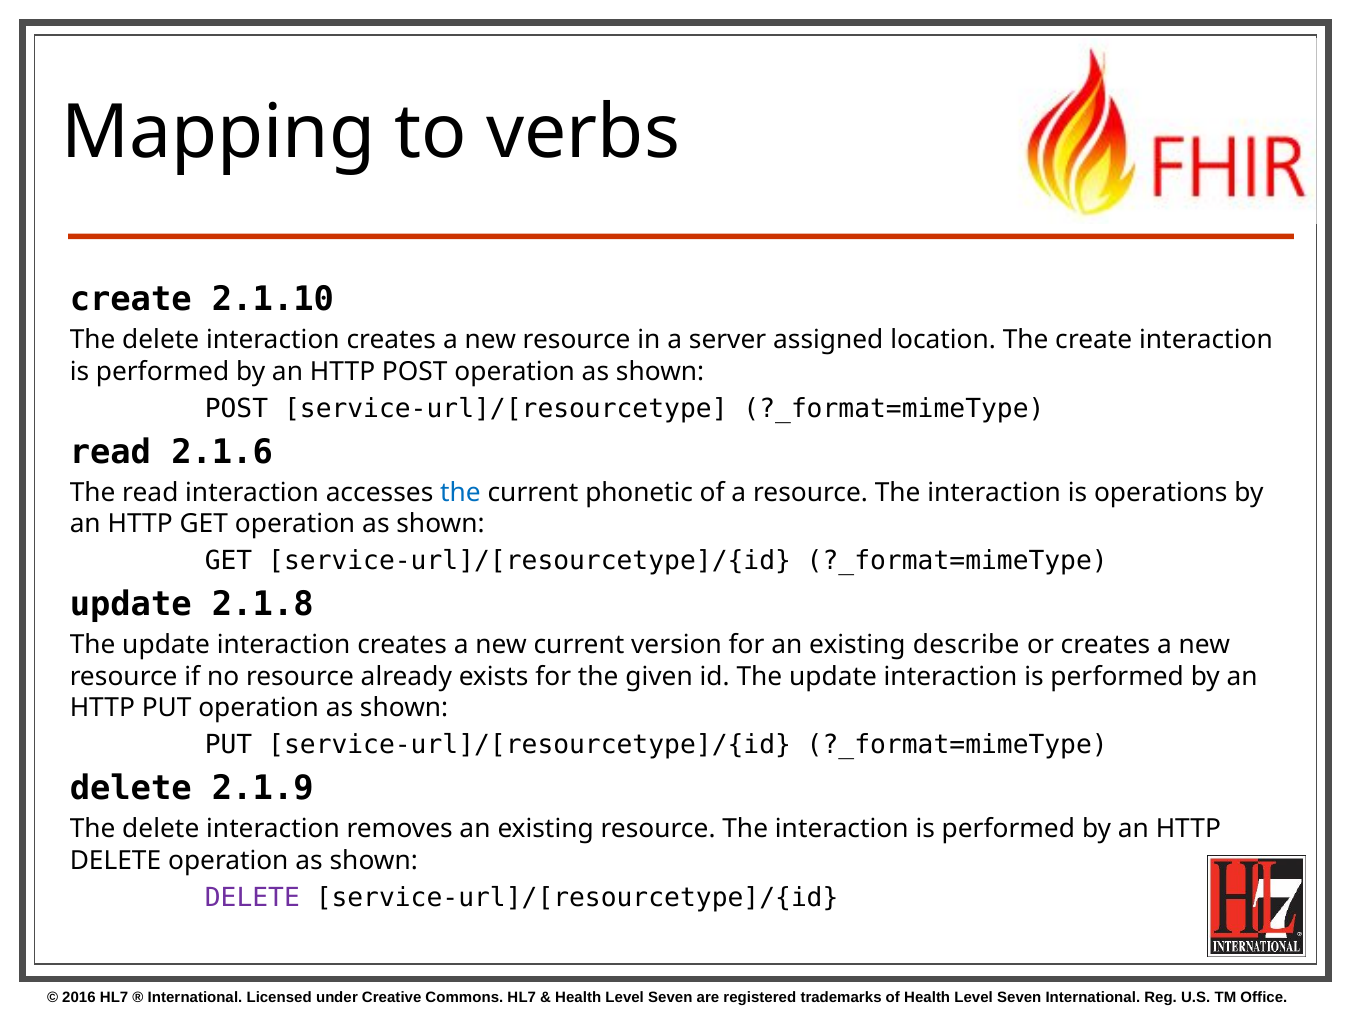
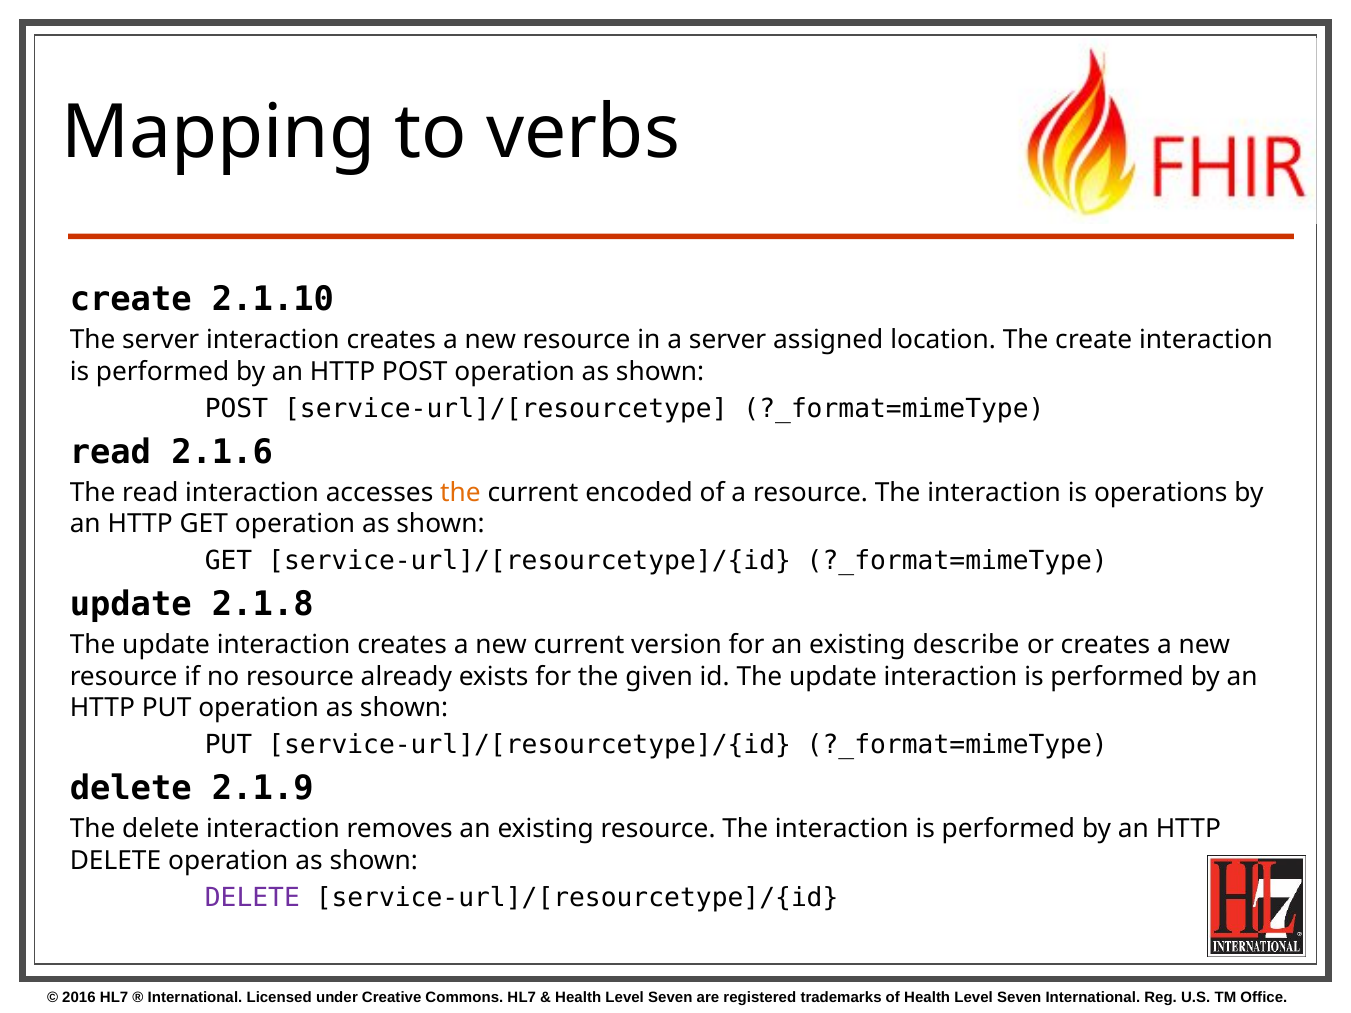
delete: delete -> server (161, 340)
the colour: blue -> orange (460, 493)
phonetic: phonetic -> encoded (639, 493)
